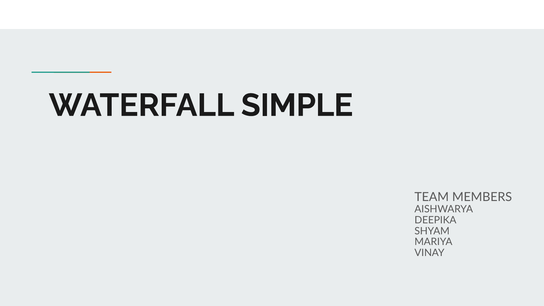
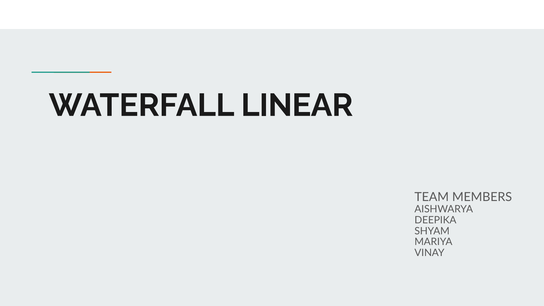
SIMPLE: SIMPLE -> LINEAR (297, 105)
